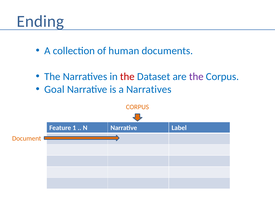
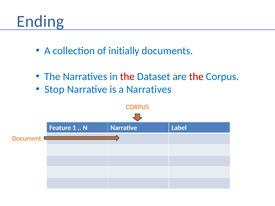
human: human -> initially (124, 51)
the colour: purple -> red (196, 77)
Goal: Goal -> Stop (54, 89)
